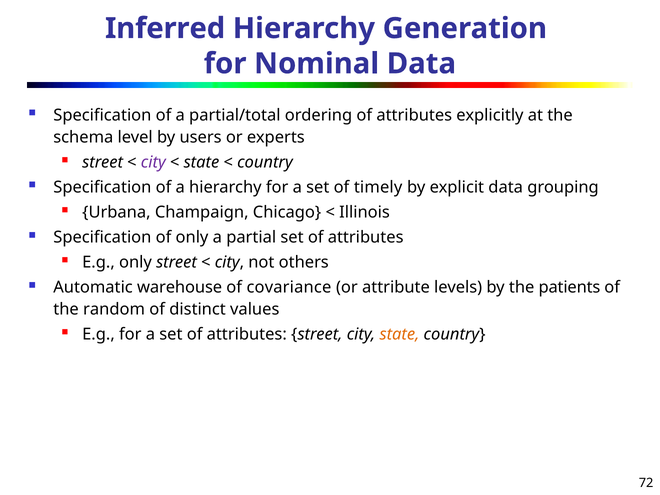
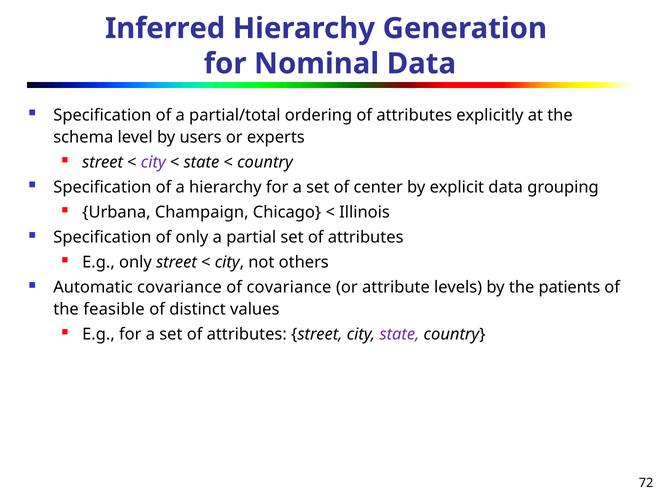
timely: timely -> center (378, 187)
Automatic warehouse: warehouse -> covariance (179, 288)
random: random -> feasible (114, 309)
state colour: orange -> purple (399, 334)
